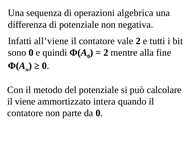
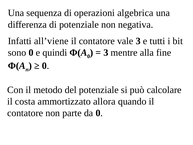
vale 2: 2 -> 3 (138, 41)
2: 2 -> 3 (106, 52)
viene: viene -> costa (25, 101)
intera: intera -> allora (104, 101)
